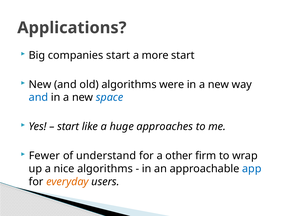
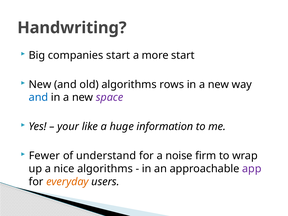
Applications: Applications -> Handwriting (72, 28)
were: were -> rows (172, 84)
space colour: blue -> purple (110, 97)
start: start -> your (68, 127)
approaches: approaches -> information (165, 127)
other: other -> noise (179, 156)
app colour: blue -> purple (252, 169)
